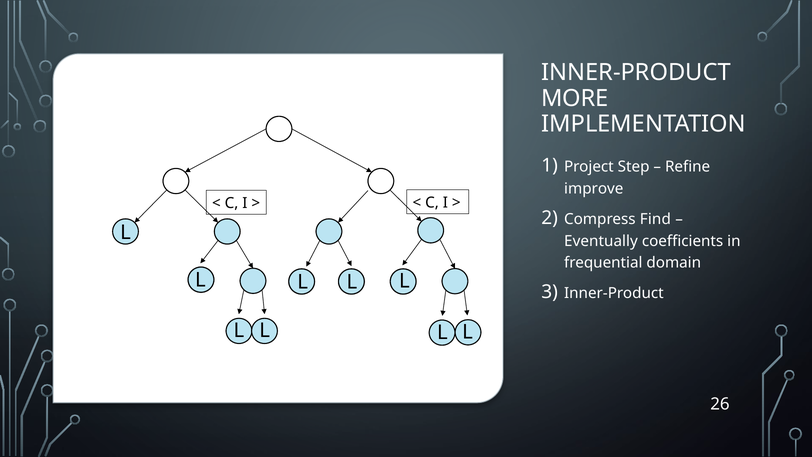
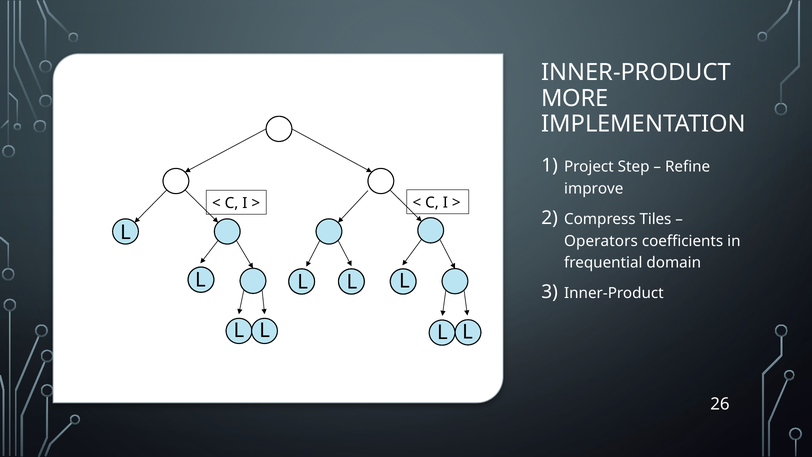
Find: Find -> Tiles (655, 219)
Eventually: Eventually -> Operators (601, 241)
